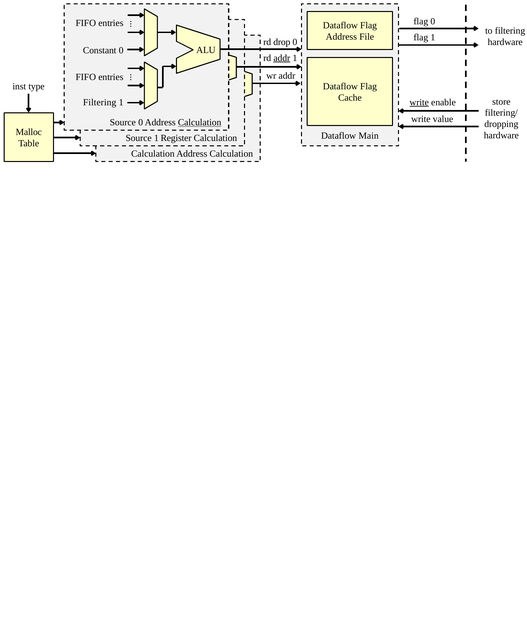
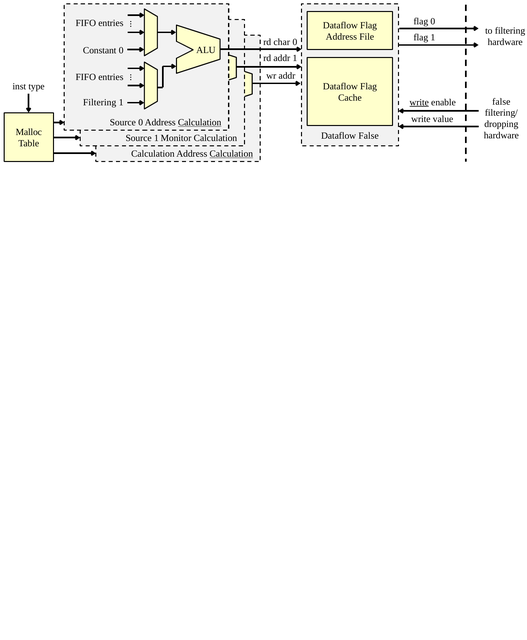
drop: drop -> char (282, 42)
addr underline: present -> none (282, 58)
store: store -> false (501, 102)
Dataflow Main: Main -> False (369, 136)
Register: Register -> Monitor (176, 138)
Calculation underline: none -> present (231, 154)
